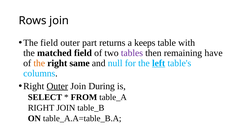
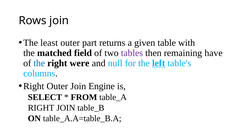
The field: field -> least (49, 43)
keeps: keeps -> given (145, 43)
the colour: orange -> blue (39, 63)
same: same -> were (79, 63)
Outer underline: present -> none (57, 86)
During: During -> Engine (102, 86)
